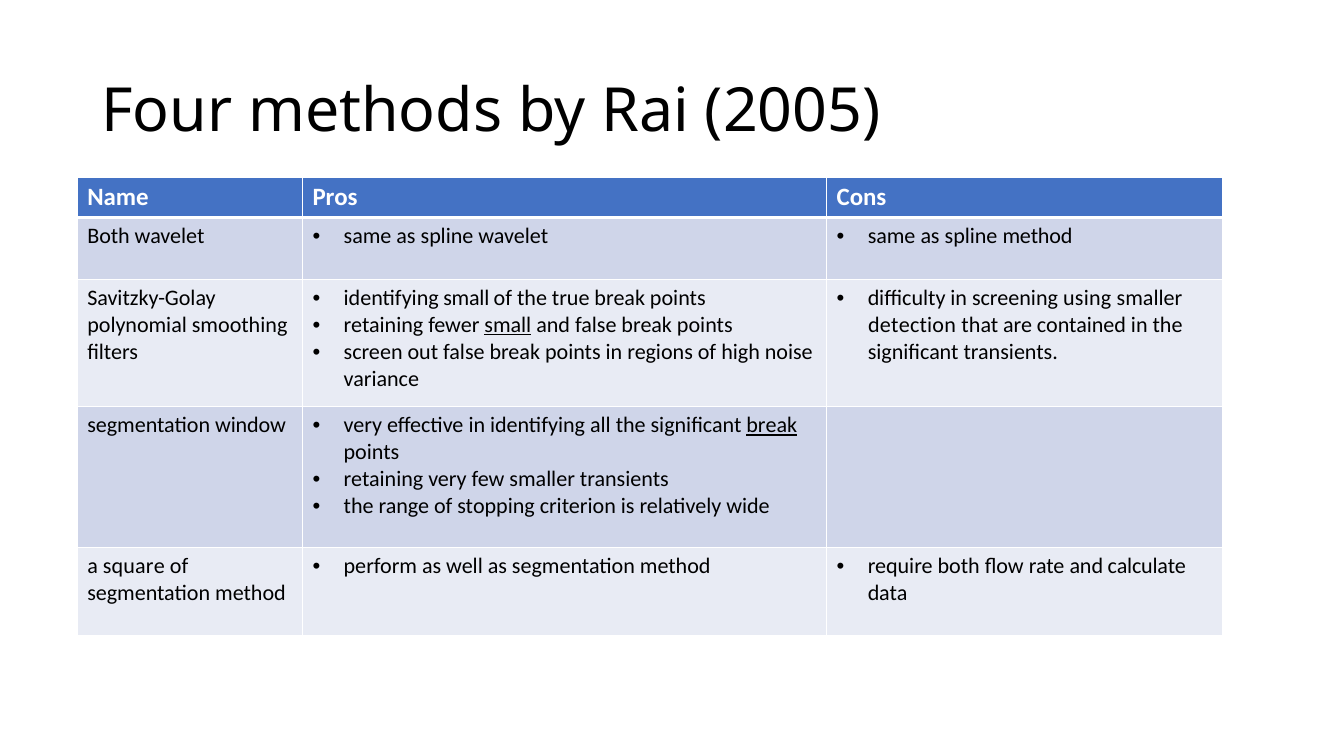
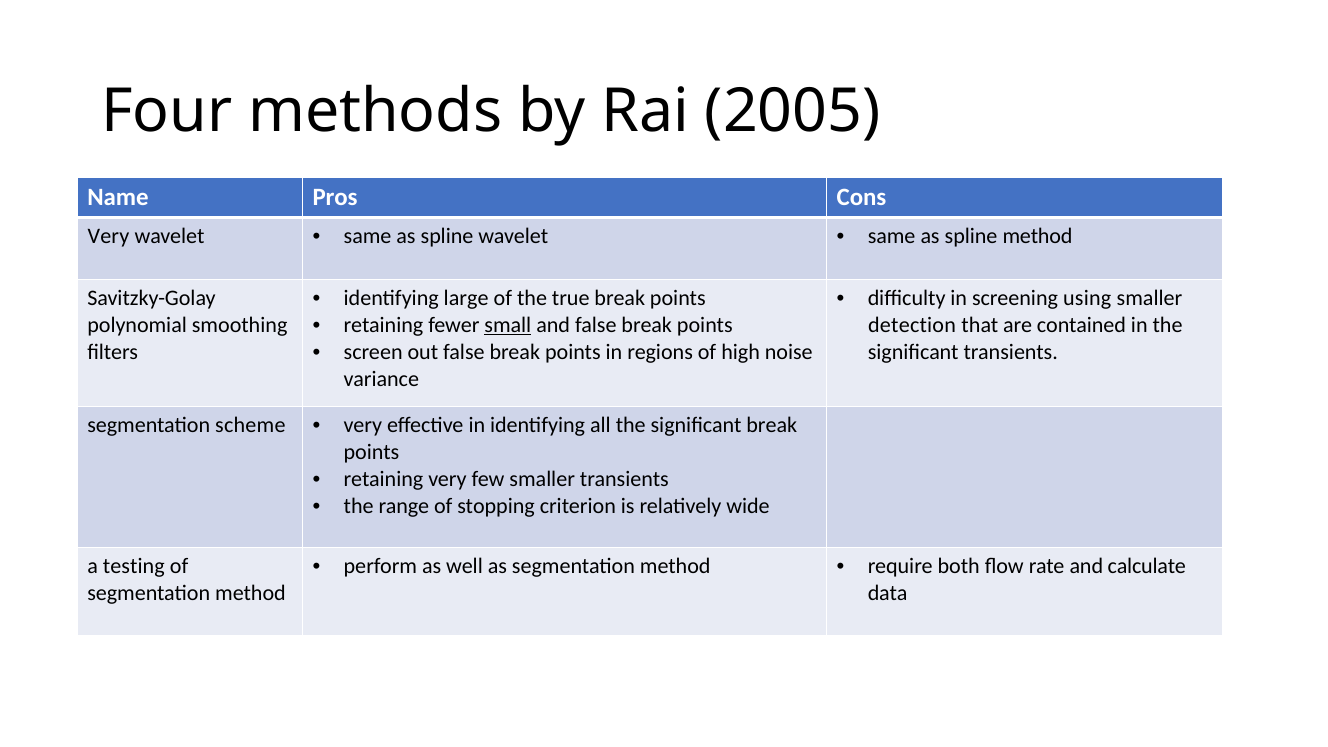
Both: Both -> Very (108, 236)
identifying small: small -> large (466, 298)
window: window -> scheme (250, 425)
break underline: present -> none (772, 425)
square: square -> testing (134, 566)
